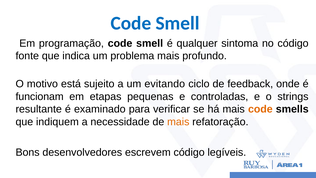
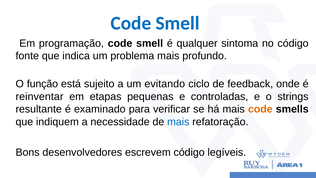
motivo: motivo -> função (42, 84)
funcionam: funcionam -> reinventar (39, 96)
mais colour: orange -> blue (178, 122)
